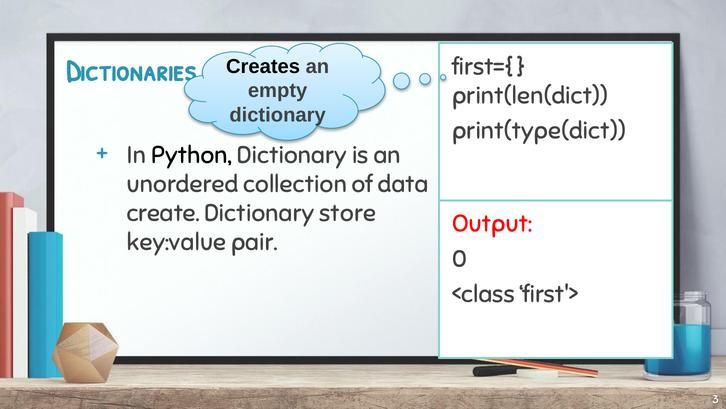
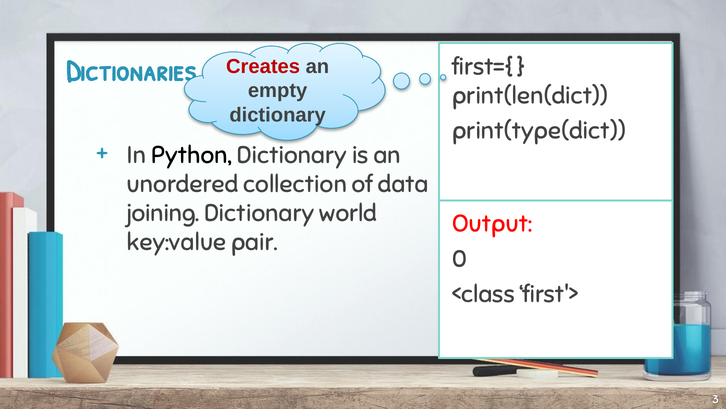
Creates colour: black -> red (263, 66)
create: create -> joining (163, 213)
store: store -> world (348, 213)
